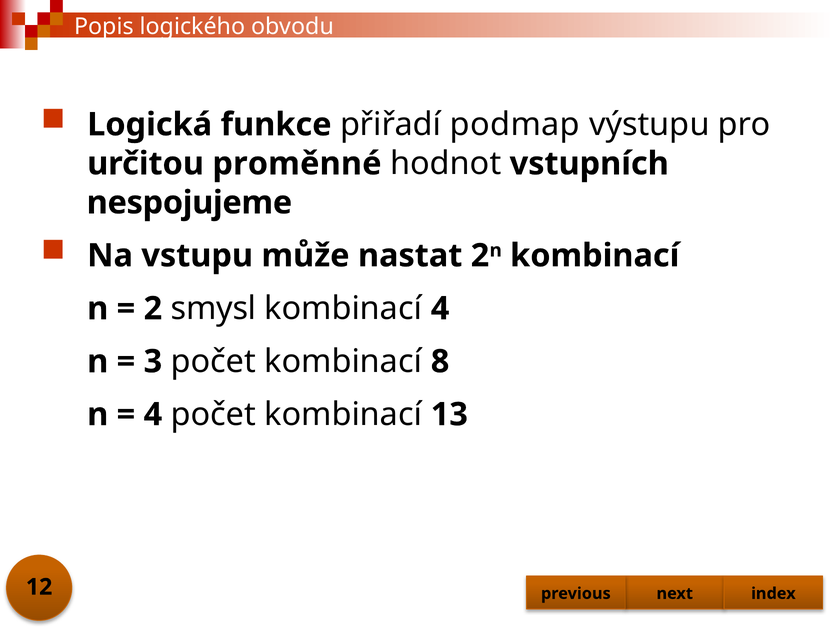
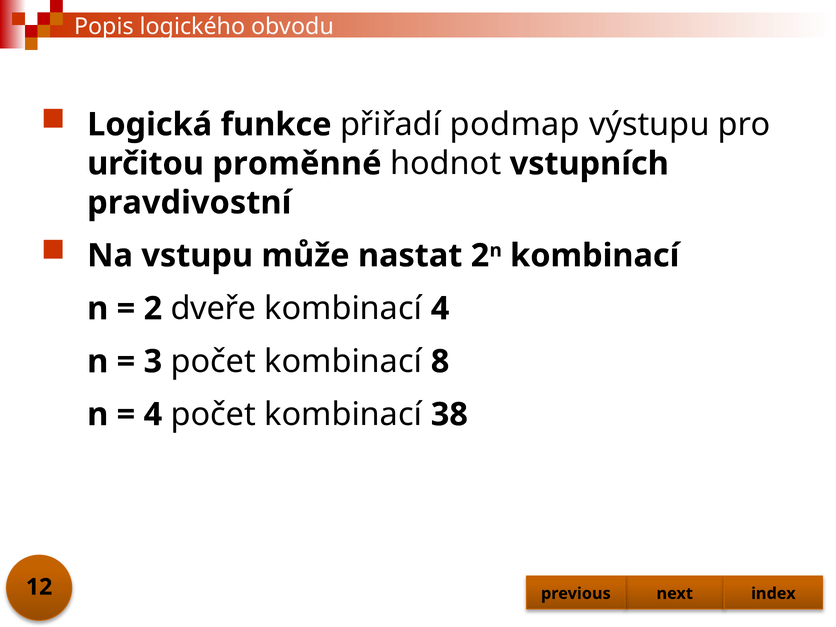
nespojujeme: nespojujeme -> pravdivostní (189, 203)
smysl: smysl -> dveře (214, 309)
13: 13 -> 38 (449, 415)
